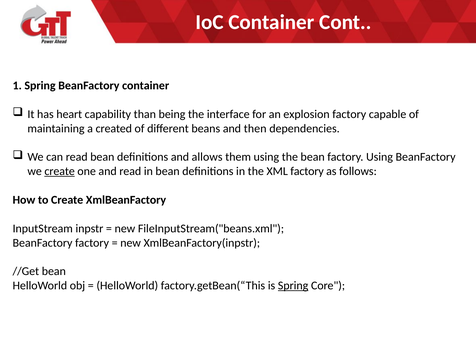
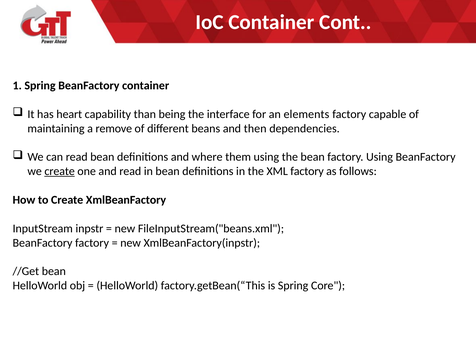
explosion: explosion -> elements (306, 114)
created: created -> remove (114, 129)
allows: allows -> where (207, 157)
Spring underline: present -> none (293, 286)
